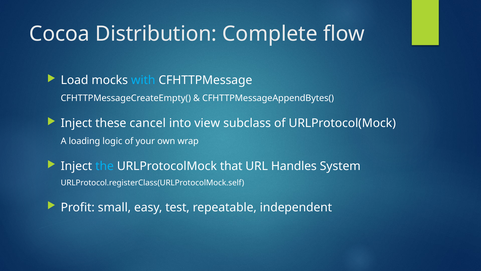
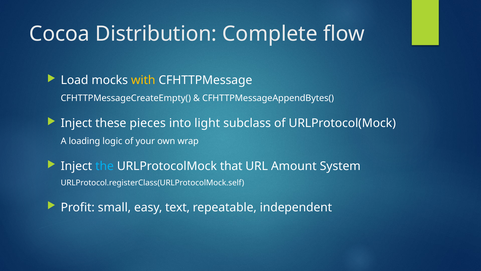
with colour: light blue -> yellow (143, 80)
cancel: cancel -> pieces (148, 123)
view: view -> light (207, 123)
Handles: Handles -> Amount (294, 166)
test: test -> text (178, 207)
